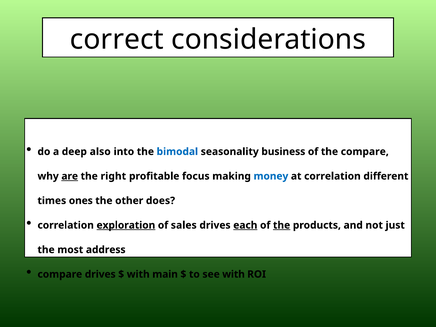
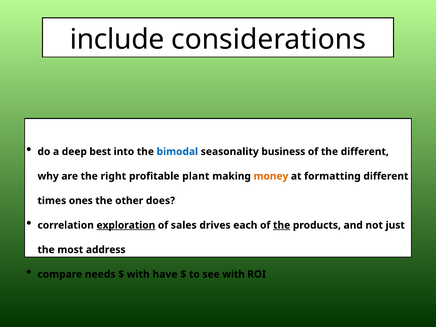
correct: correct -> include (117, 39)
also: also -> best (100, 152)
the compare: compare -> different (365, 152)
are underline: present -> none (70, 176)
focus: focus -> plant (196, 176)
money colour: blue -> orange (271, 176)
at correlation: correlation -> formatting (332, 176)
each underline: present -> none (245, 225)
compare drives: drives -> needs (100, 274)
main: main -> have (165, 274)
